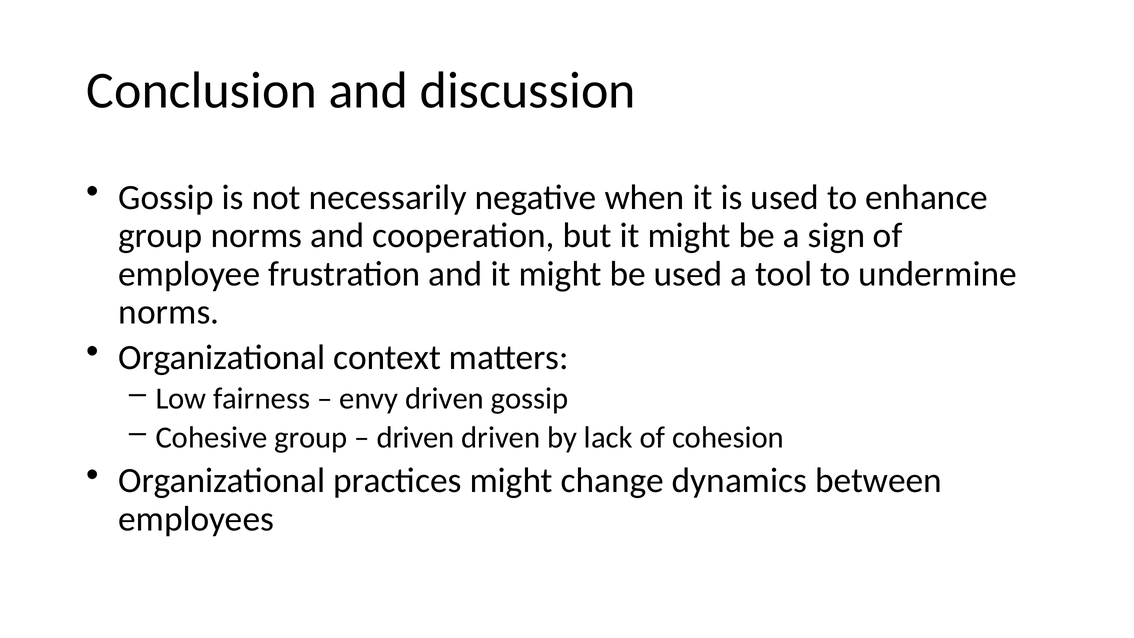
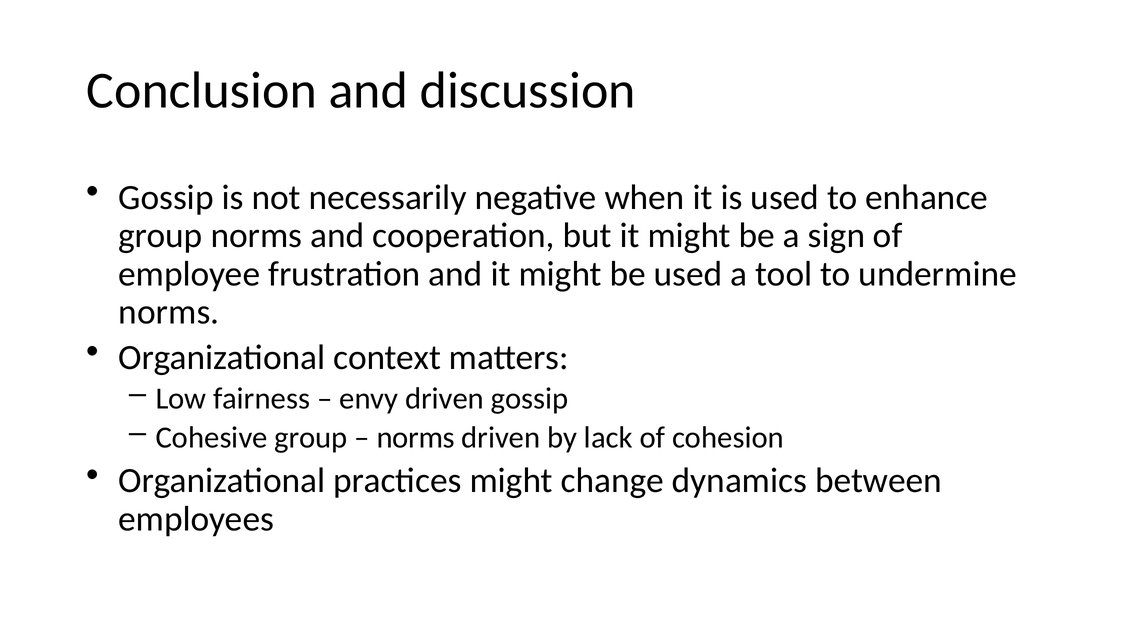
driven: driven -> norms (416, 437)
